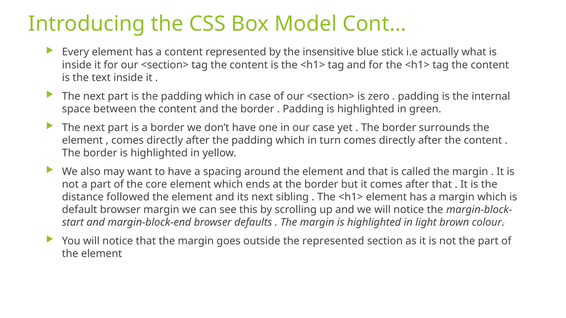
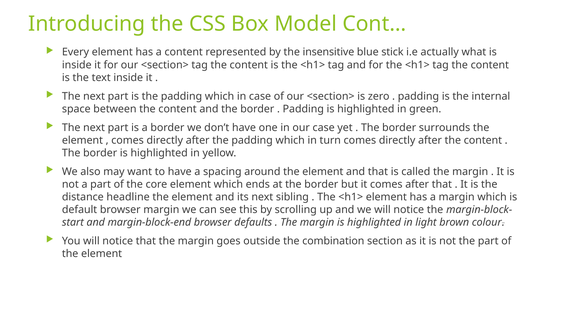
followed: followed -> headline (128, 197)
the represented: represented -> combination (333, 241)
